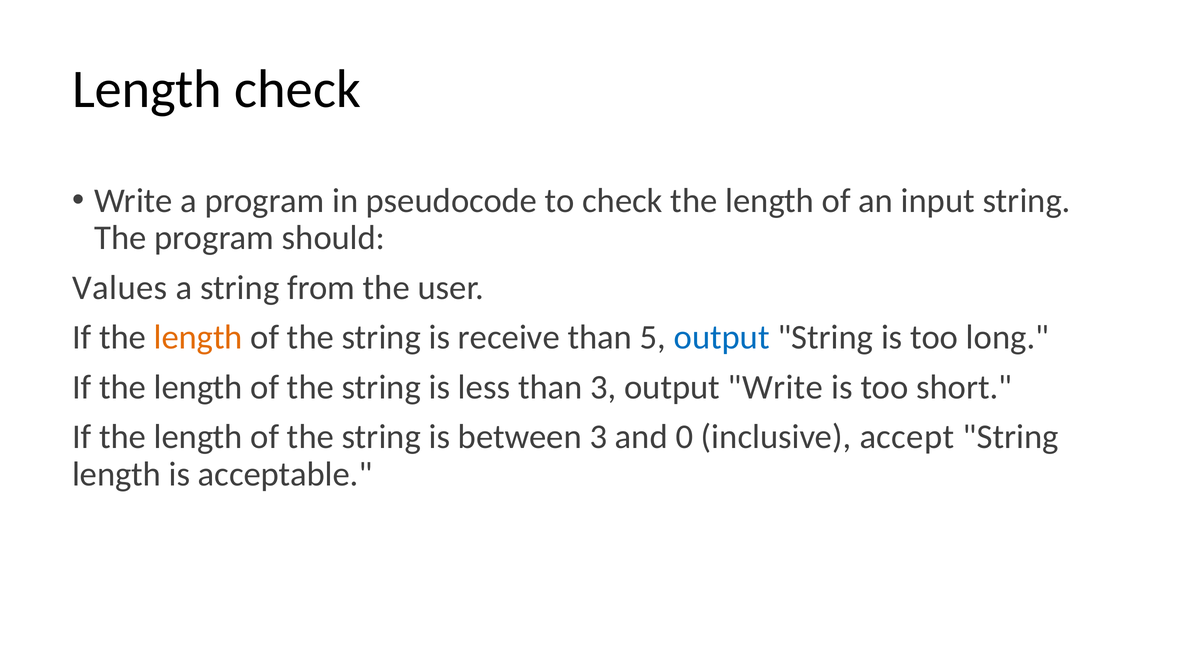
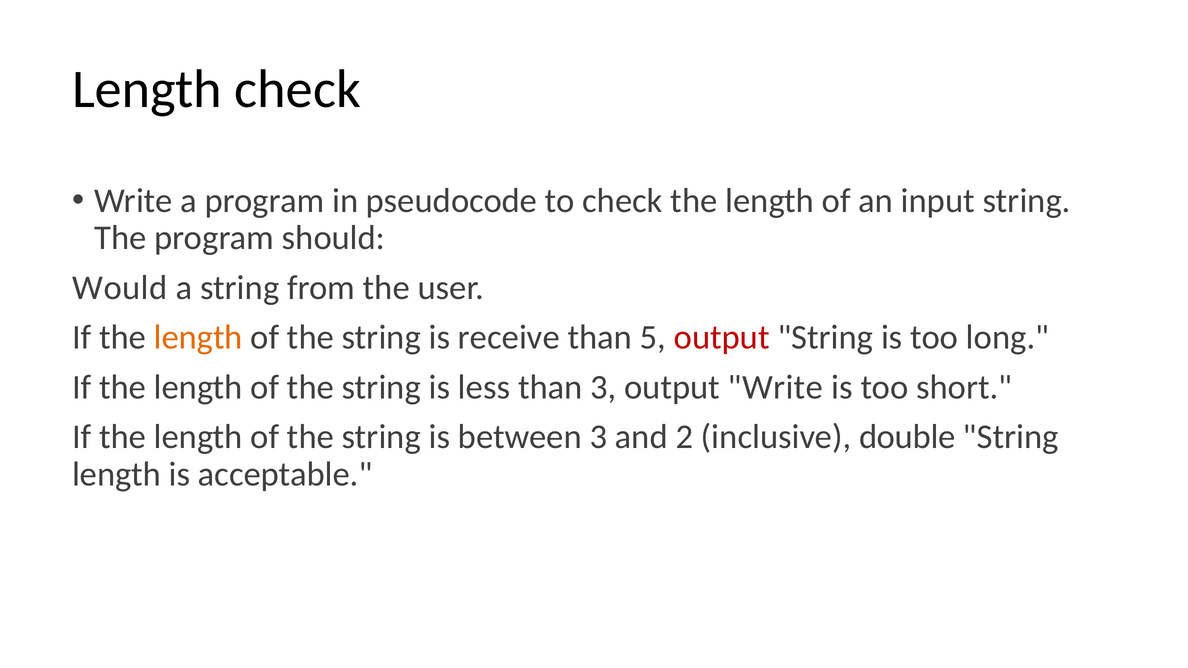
Values: Values -> Would (120, 288)
output colour: blue -> red (722, 338)
0: 0 -> 2 (684, 437)
accept: accept -> double (907, 437)
